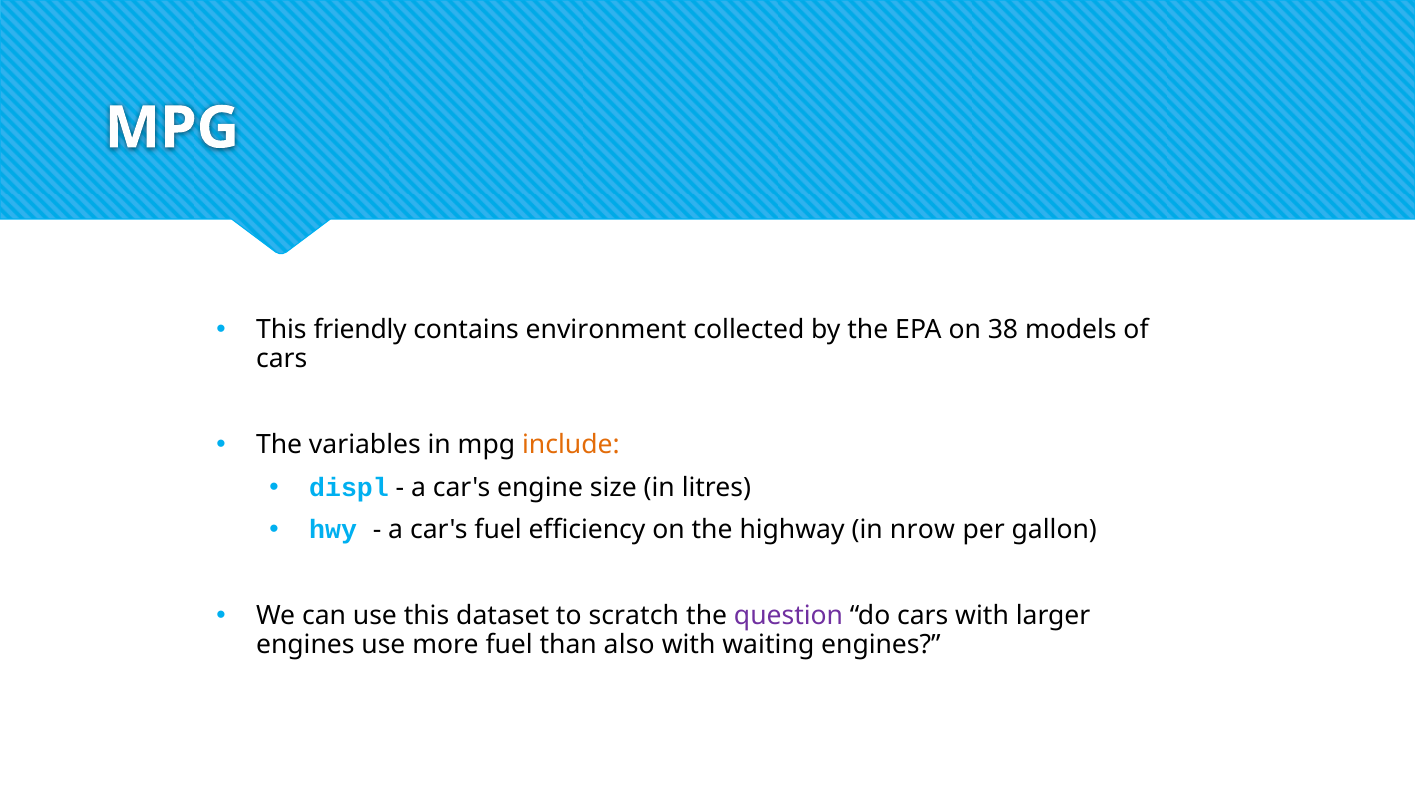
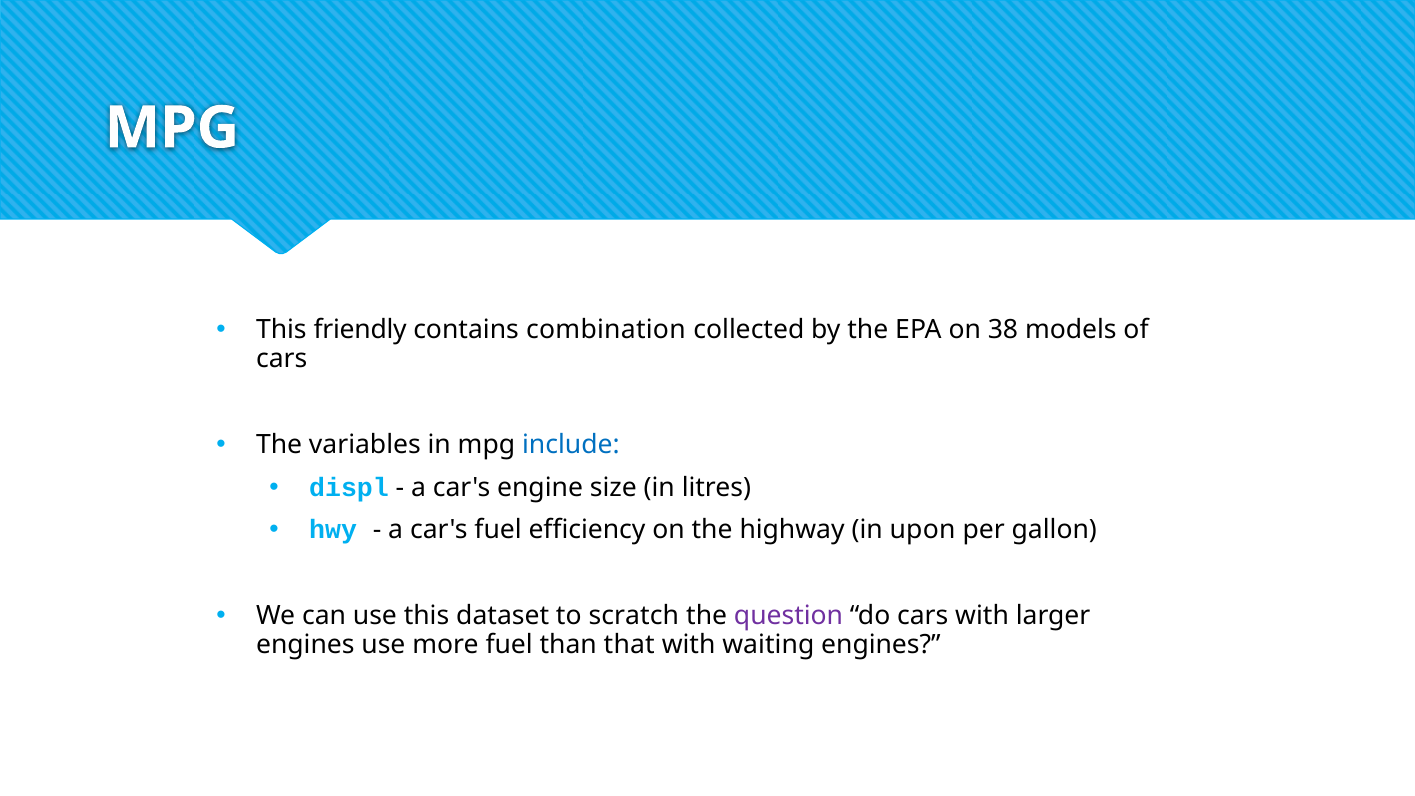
environment: environment -> combination (606, 330)
include colour: orange -> blue (571, 444)
nrow: nrow -> upon (923, 530)
also: also -> that (629, 644)
